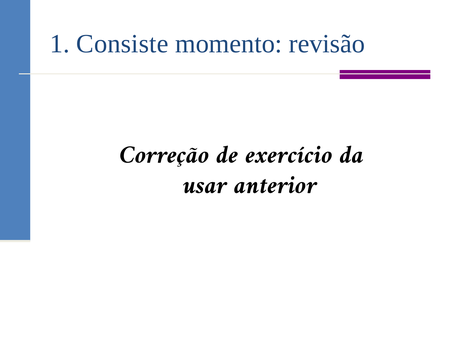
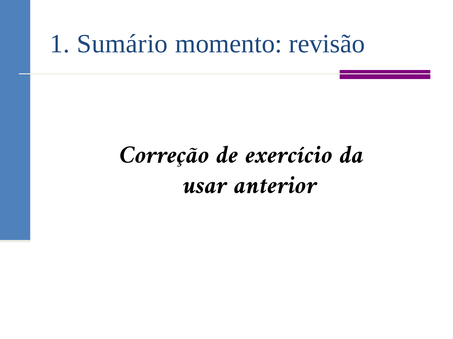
Consiste: Consiste -> Sumário (122, 44)
